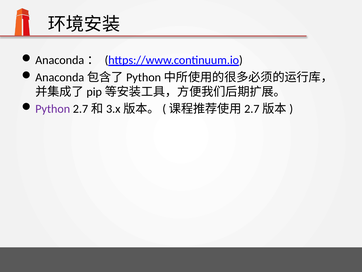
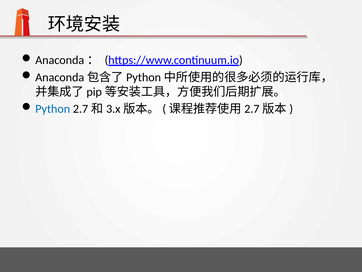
Python colour: purple -> blue (53, 109)
